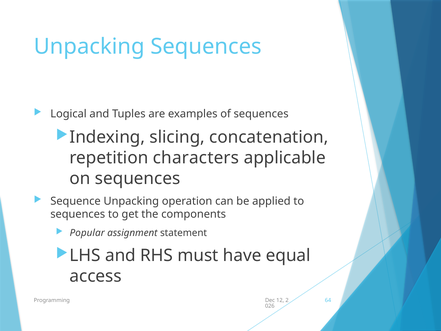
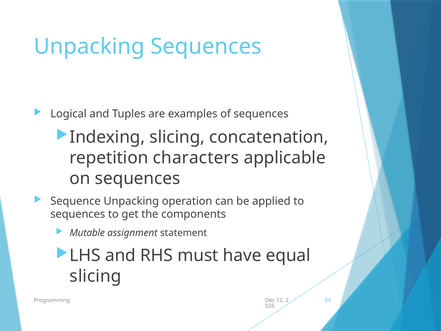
Popular: Popular -> Mutable (87, 233)
access: access -> slicing (96, 276)
